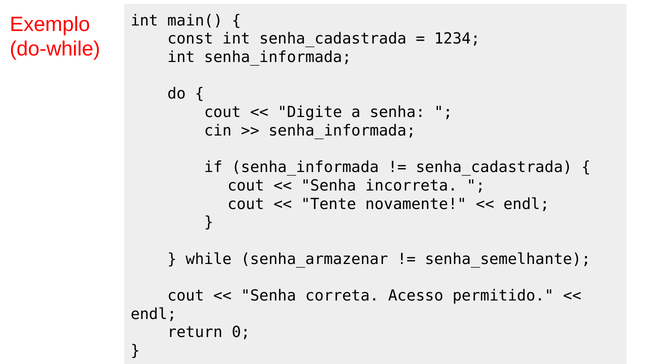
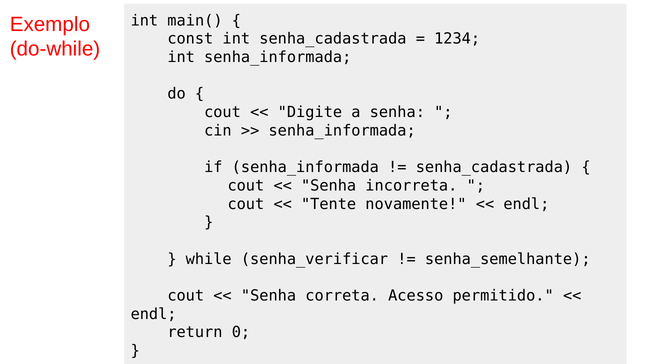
senha_armazenar: senha_armazenar -> senha_verificar (315, 259)
